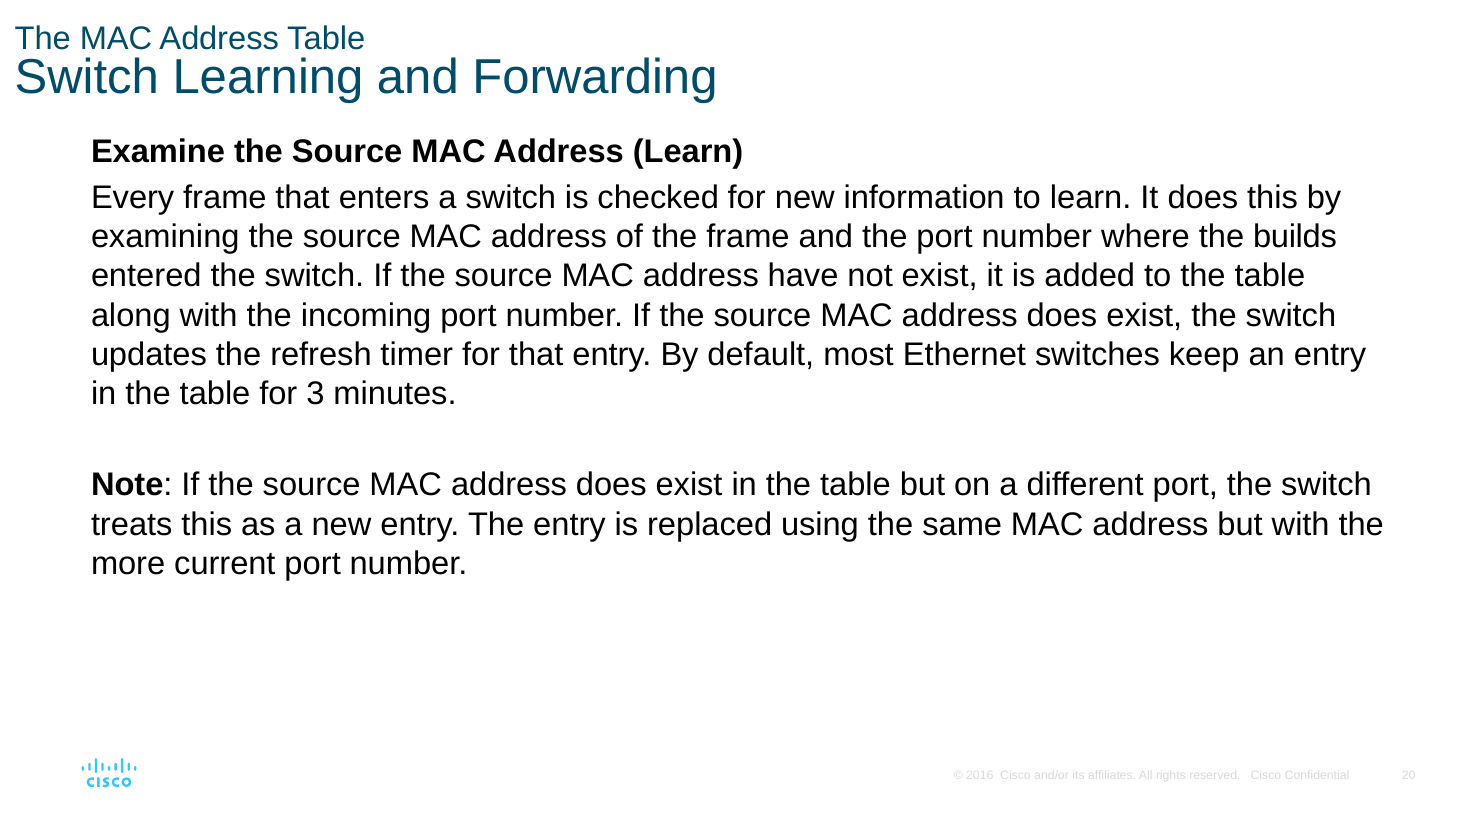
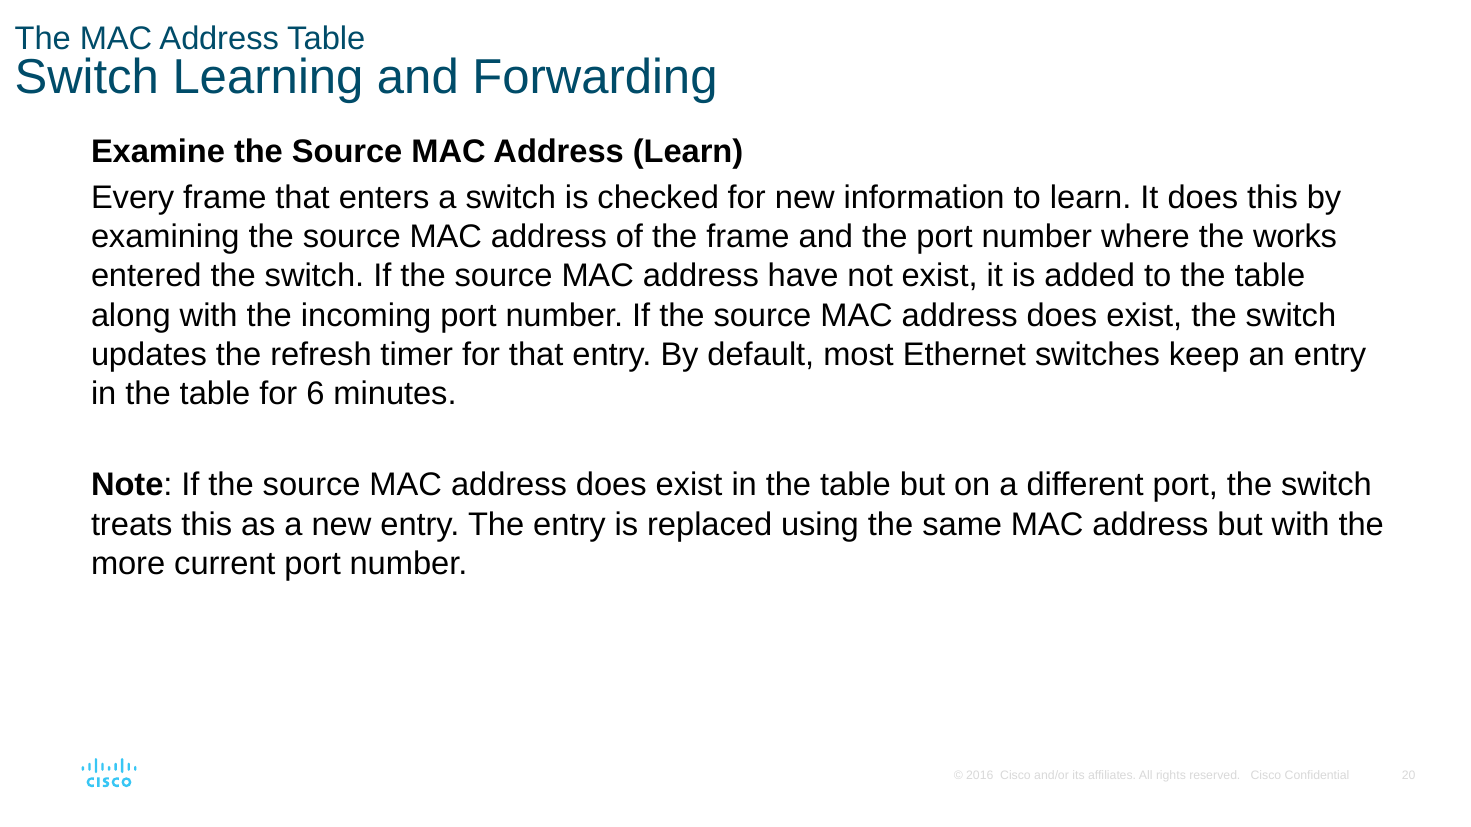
builds: builds -> works (1295, 237)
3: 3 -> 6 (315, 394)
